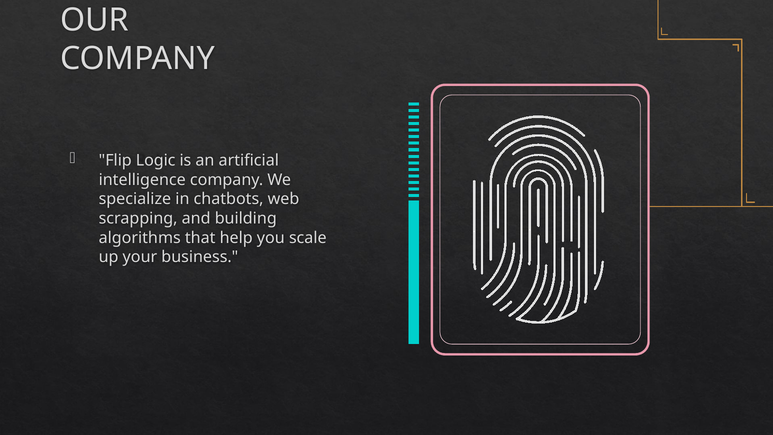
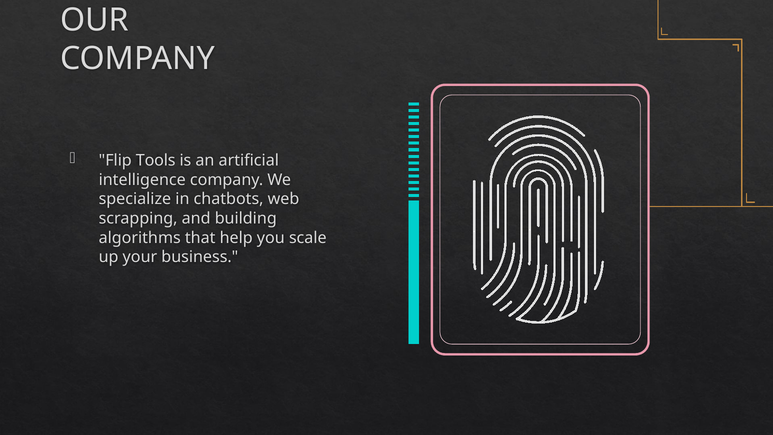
Logic: Logic -> Tools (156, 160)
